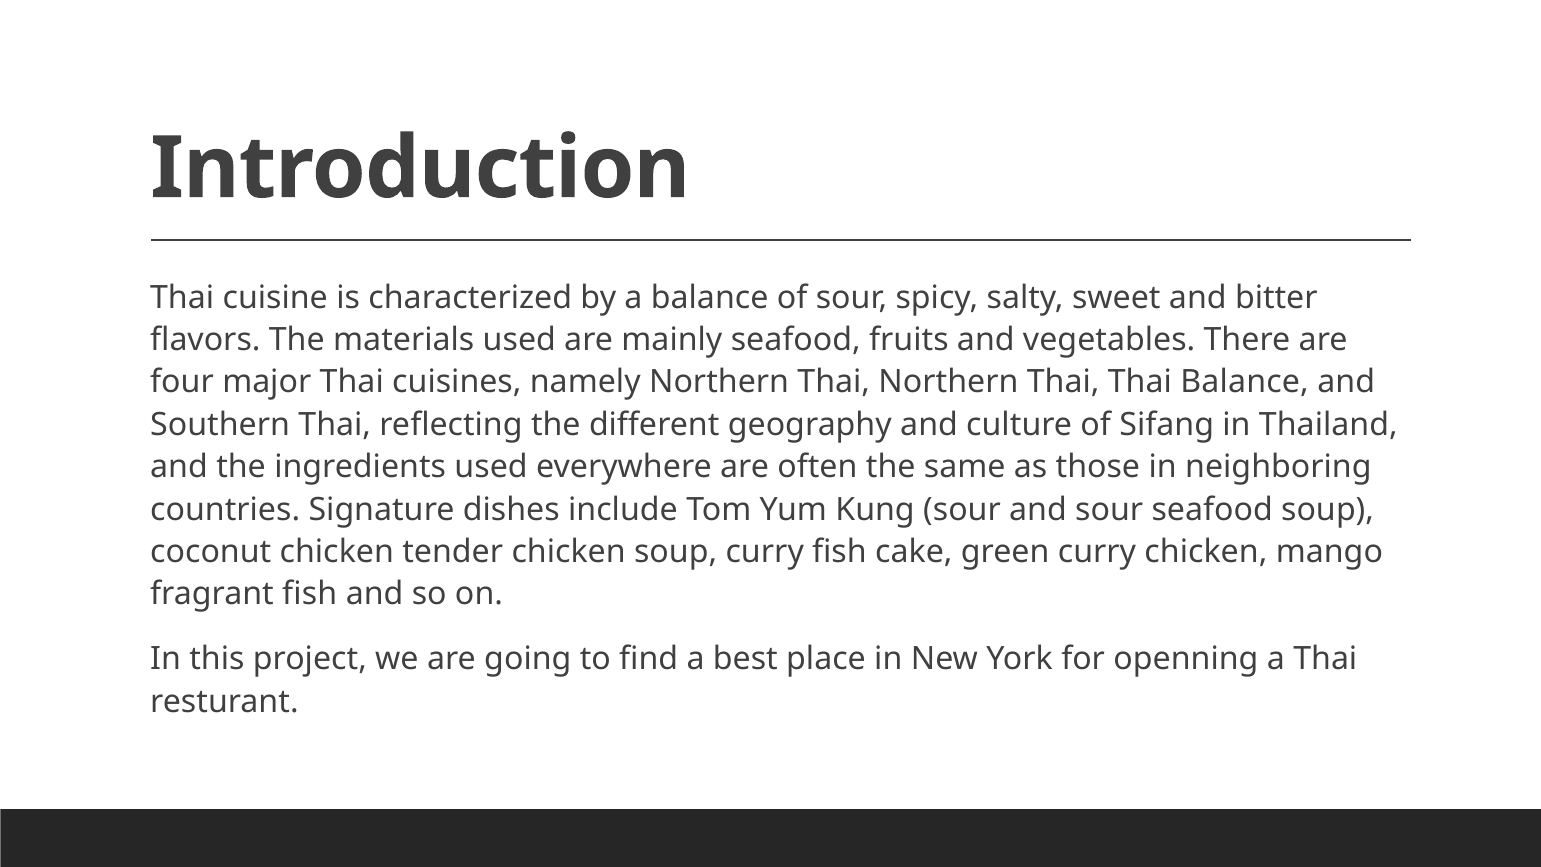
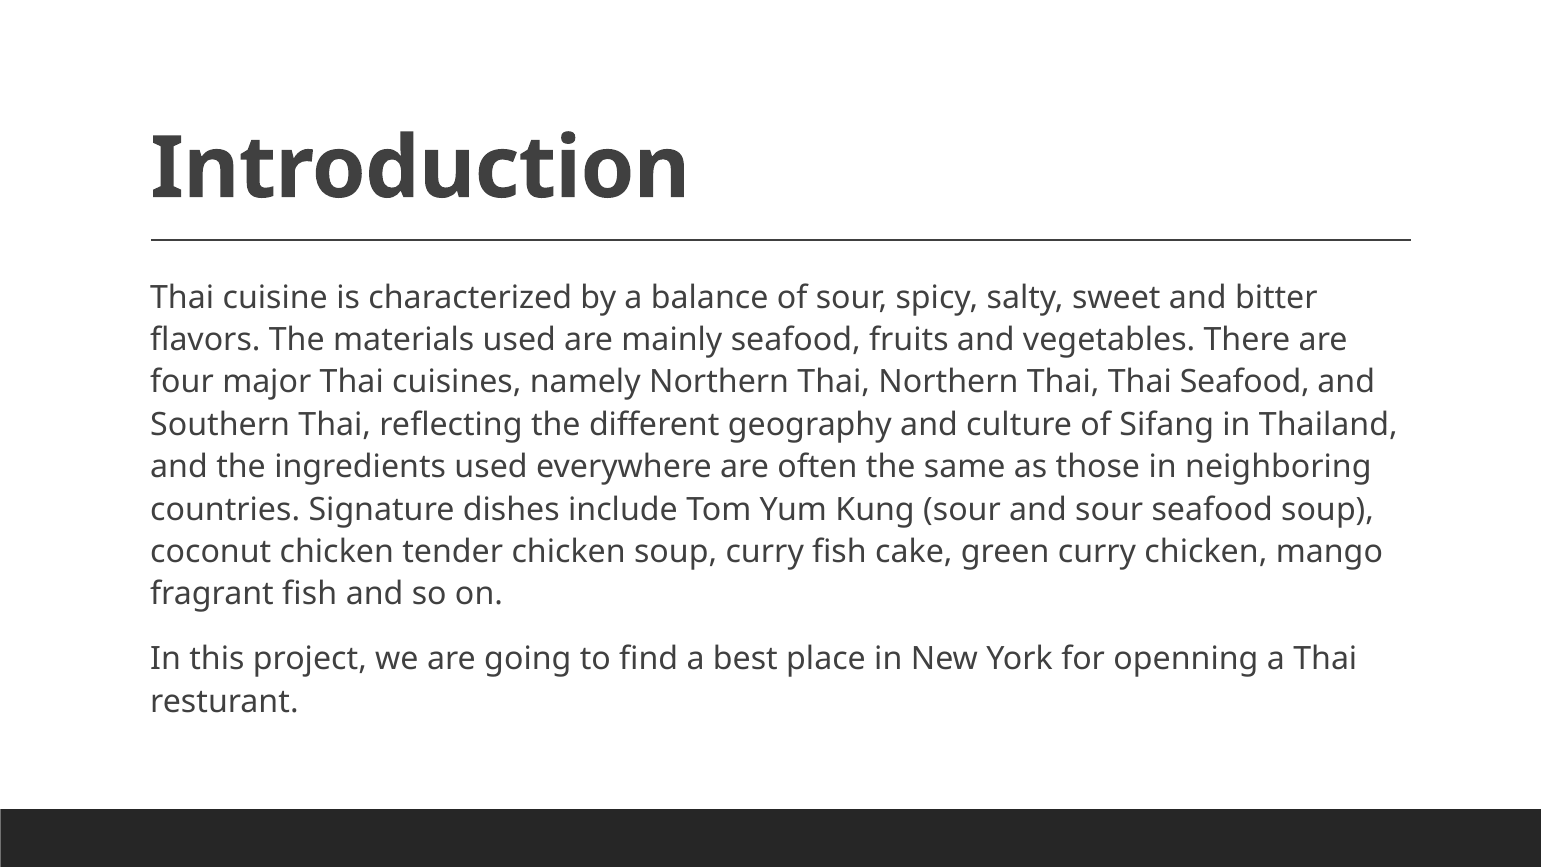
Thai Balance: Balance -> Seafood (1245, 382)
